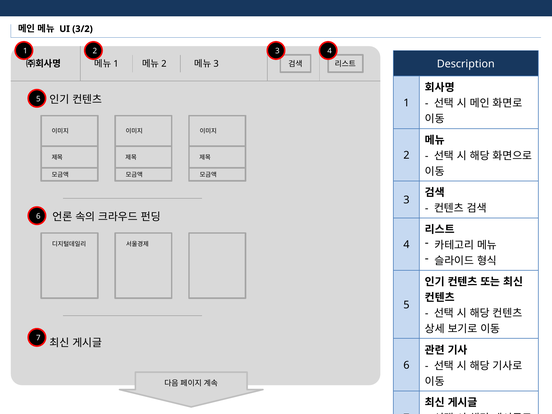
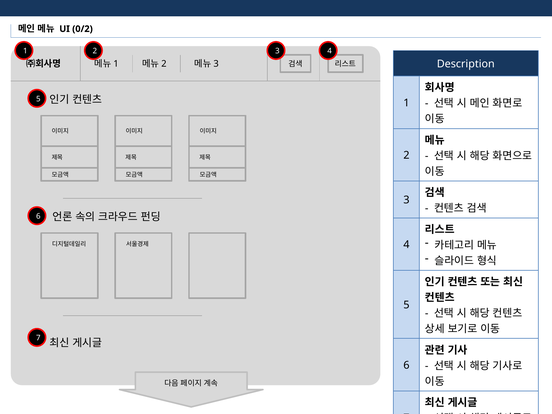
3/2: 3/2 -> 0/2 (82, 29)
